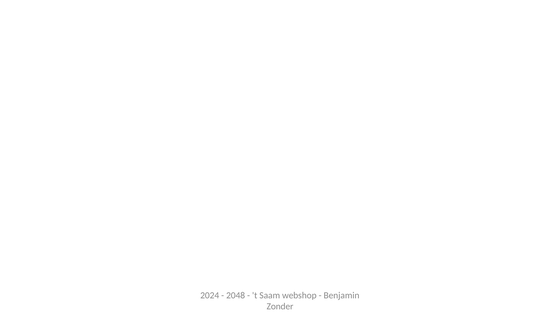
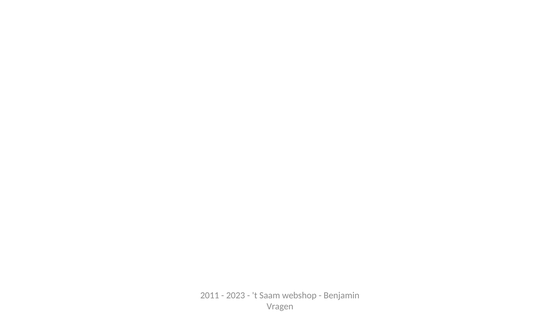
2024: 2024 -> 2011 (210, 295)
2048: 2048 -> 2023 (236, 295)
Zonder: Zonder -> Vragen (280, 307)
